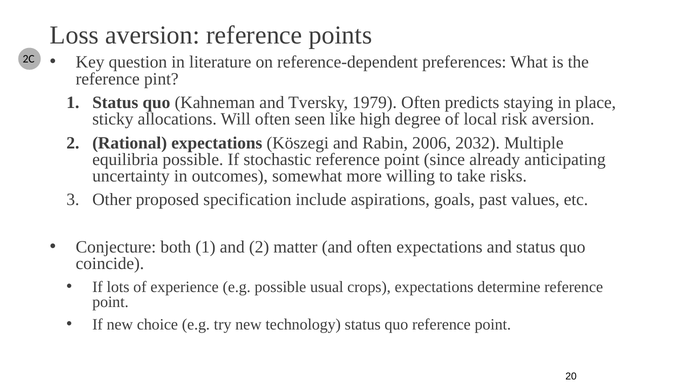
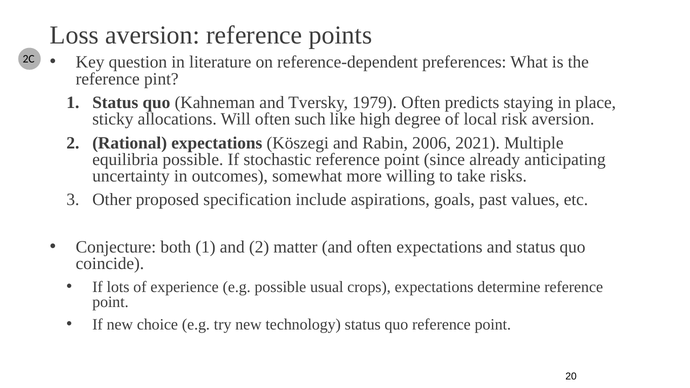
seen: seen -> such (310, 119)
2032: 2032 -> 2021 (478, 143)
